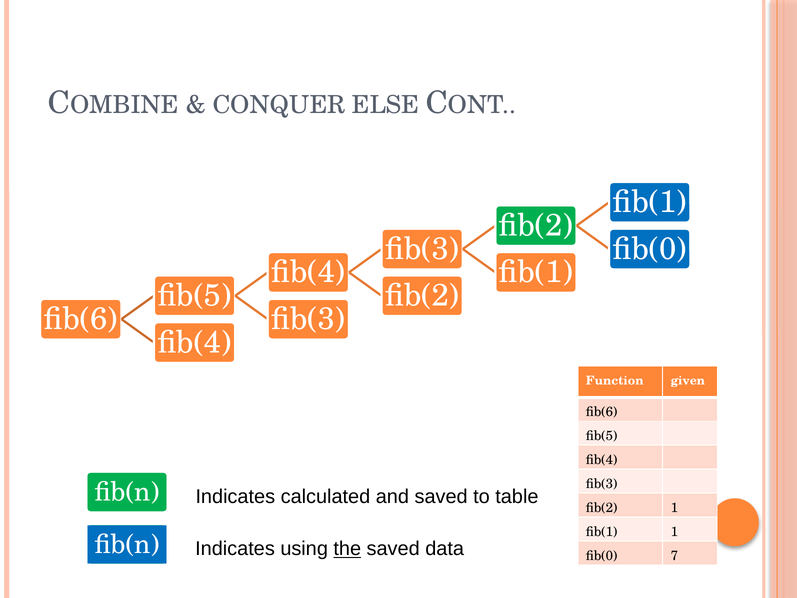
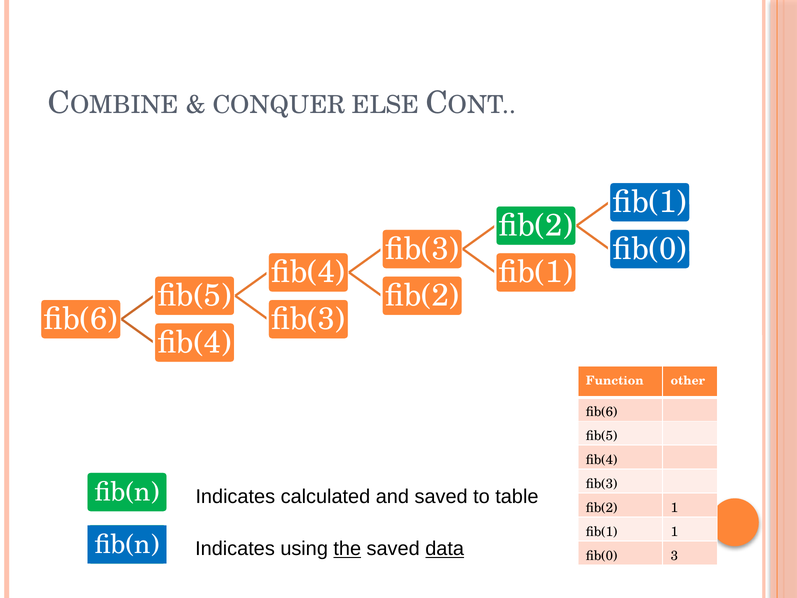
given: given -> other (688, 380)
data underline: none -> present (445, 549)
7: 7 -> 3 (674, 556)
